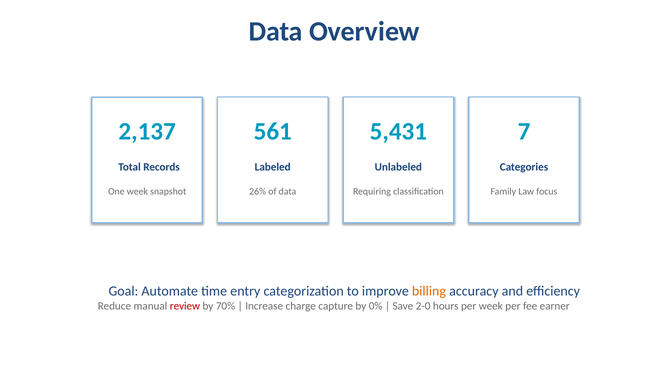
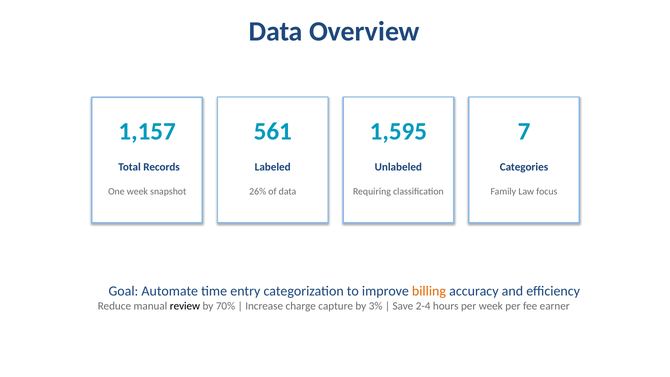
2,137: 2,137 -> 1,157 (147, 131)
5,431: 5,431 -> 1,595 (398, 131)
review colour: red -> black (185, 306)
0%: 0% -> 3% (376, 306)
2-0: 2-0 -> 2-4 (423, 306)
